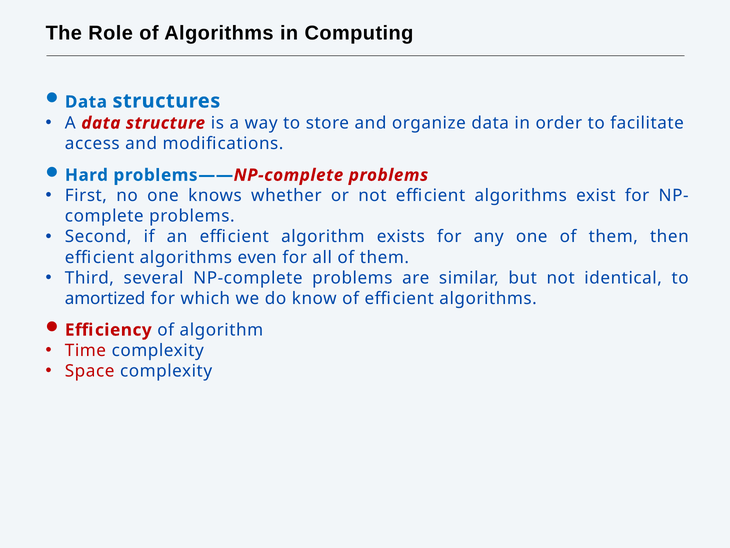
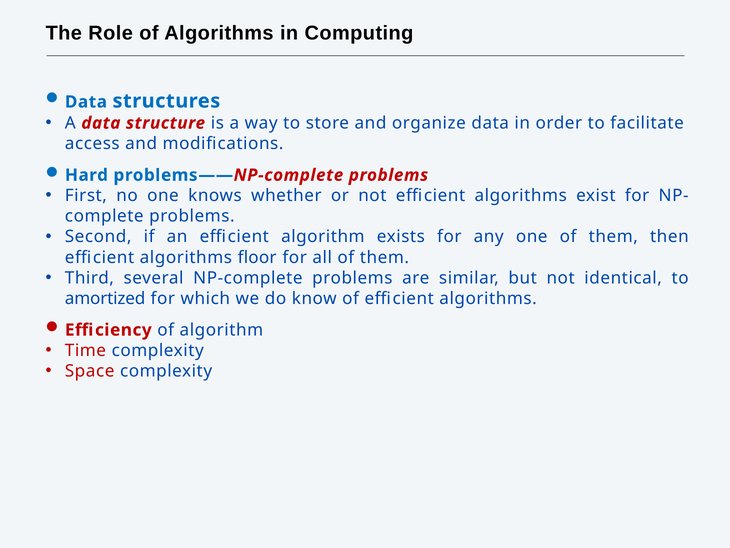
even: even -> floor (257, 257)
